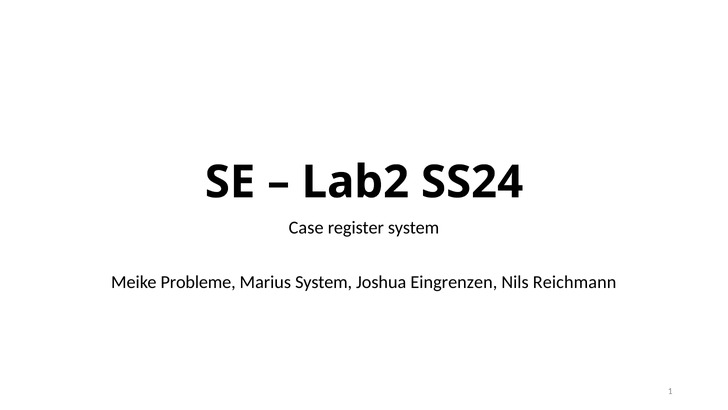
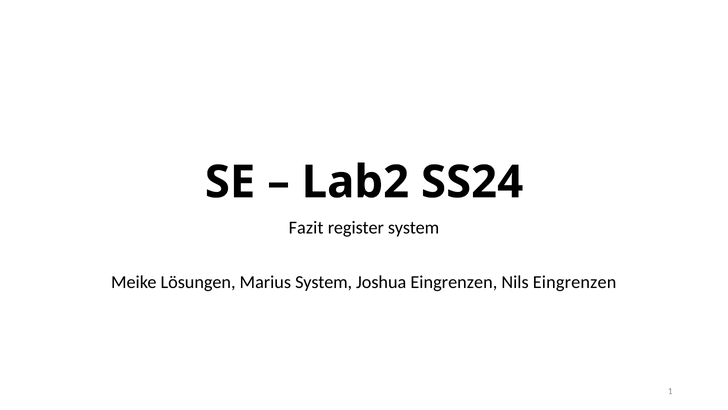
Case: Case -> Fazit (306, 228)
Probleme: Probleme -> Lösungen (198, 282)
Nils Reichmann: Reichmann -> Eingrenzen (575, 282)
